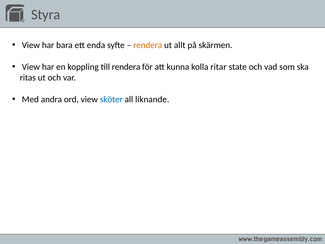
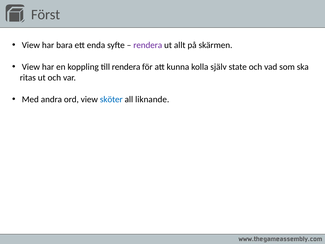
Styra: Styra -> Först (46, 15)
rendera colour: orange -> purple (148, 45)
ritar: ritar -> själv (219, 67)
